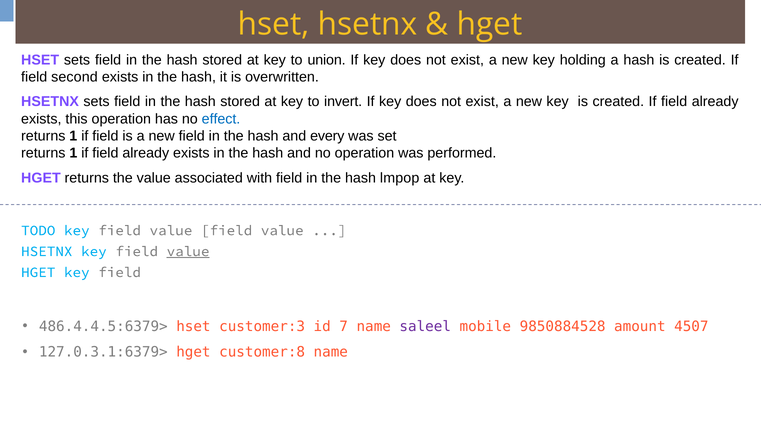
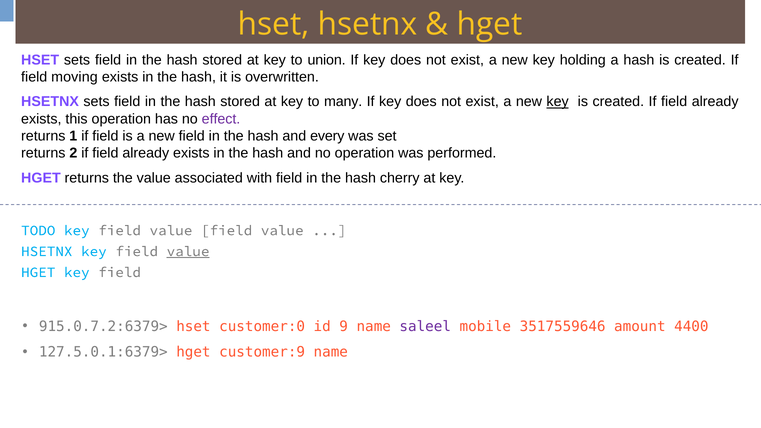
second: second -> moving (74, 77)
invert: invert -> many (343, 102)
key underline: none -> present (558, 102)
effect colour: blue -> purple (221, 119)
1: 1 -> 2 (73, 153)
lmpop: lmpop -> cherry (400, 178)
486.4.4.5:6379>: 486.4.4.5:6379> -> 915.0.7.2:6379> (103, 327)
customer:3: customer:3 -> customer:0 (262, 327)
7: 7 -> 9 (344, 327)
9850884528: 9850884528 -> 3517559646 (563, 327)
4507: 4507 -> 4400 (691, 327)
127.0.3.1:6379>: 127.0.3.1:6379> -> 127.5.0.1:6379> (103, 352)
customer:8: customer:8 -> customer:9 (262, 352)
